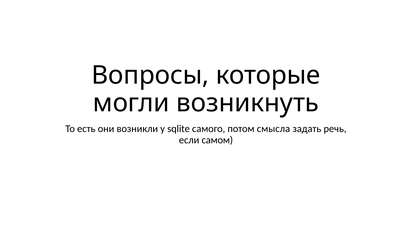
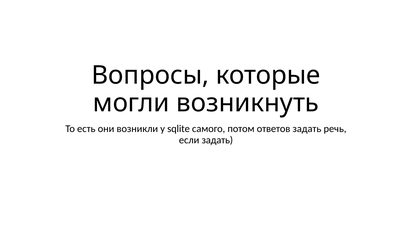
смысла: смысла -> ответов (274, 129)
если самом: самом -> задать (217, 140)
